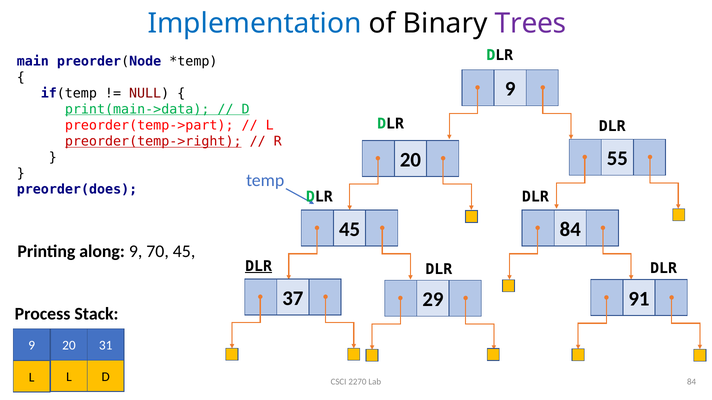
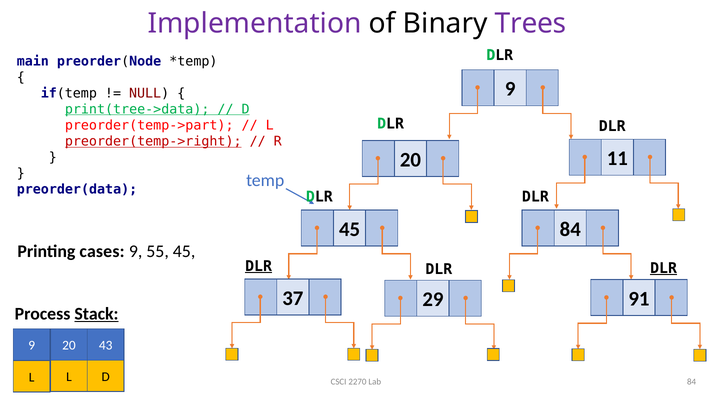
Implementation colour: blue -> purple (255, 23)
print(main->data: print(main->data -> print(tree->data (137, 110)
55: 55 -> 11 (617, 159)
preorder(does: preorder(does -> preorder(data (77, 190)
along: along -> cases (102, 251)
70: 70 -> 55 (158, 251)
DLR underline: none -> present (664, 268)
Stack underline: none -> present (96, 314)
31: 31 -> 43 (106, 346)
